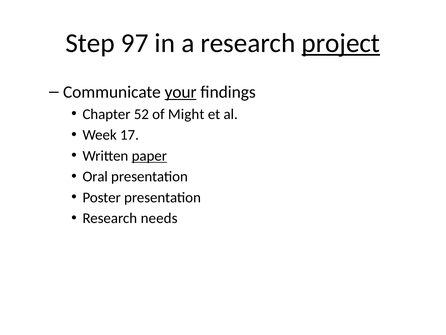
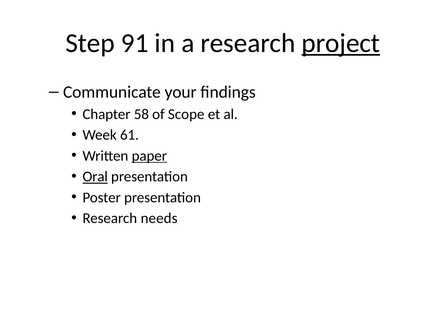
97: 97 -> 91 (135, 43)
your underline: present -> none (181, 92)
52: 52 -> 58 (141, 114)
Might: Might -> Scope (186, 114)
17: 17 -> 61 (129, 135)
Oral underline: none -> present (95, 176)
